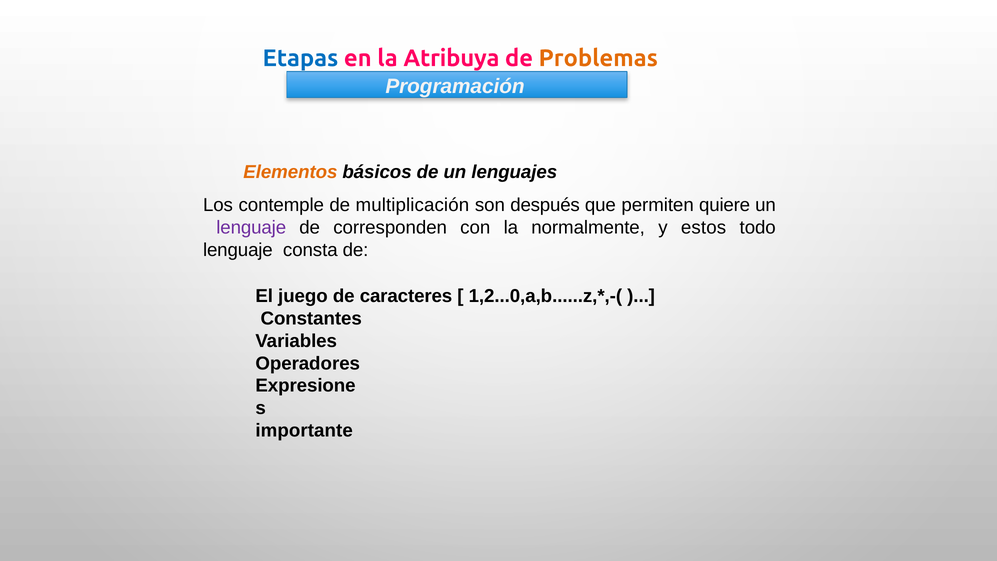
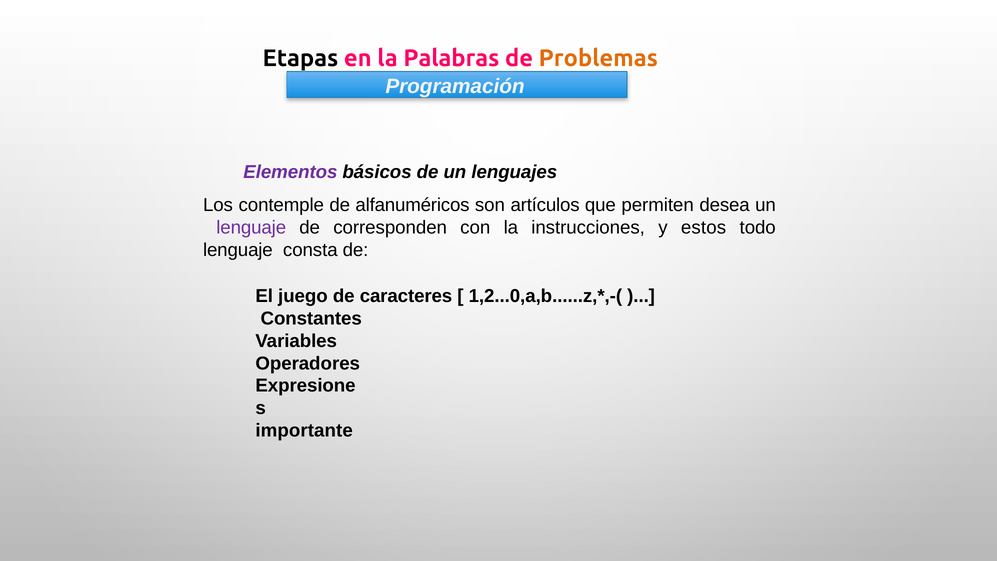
Etapas colour: blue -> black (300, 58)
Atribuya: Atribuya -> Palabras (451, 58)
Elementos colour: orange -> purple (290, 172)
multiplicación: multiplicación -> alfanuméricos (413, 205)
después: después -> artículos (545, 205)
quiere: quiere -> desea (725, 205)
normalmente: normalmente -> instrucciones (588, 228)
